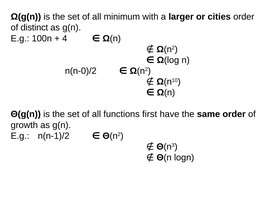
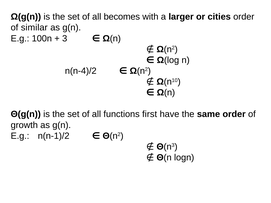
minimum: minimum -> becomes (122, 17)
distinct: distinct -> similar (34, 28)
4: 4 -> 3 (65, 38)
n(n-0)/2: n(n-0)/2 -> n(n-4)/2 (81, 71)
